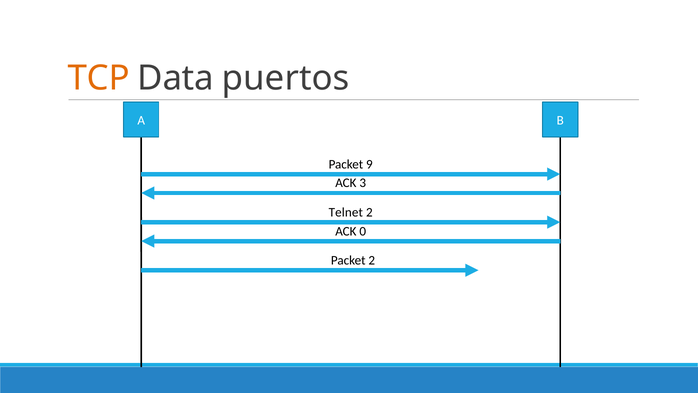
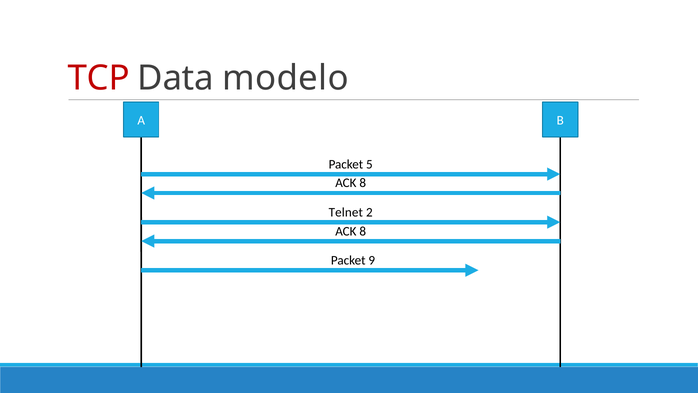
TCP colour: orange -> red (99, 78)
puertos: puertos -> modelo (286, 78)
9: 9 -> 5 (369, 164)
3: 3 -> 8 (363, 183)
0: 0 -> 8 (363, 231)
Packet 2: 2 -> 9 (372, 260)
